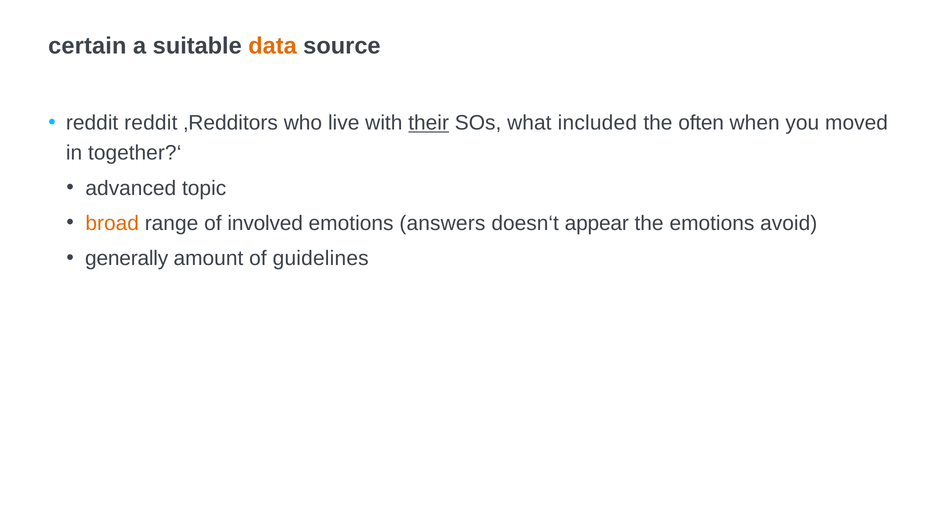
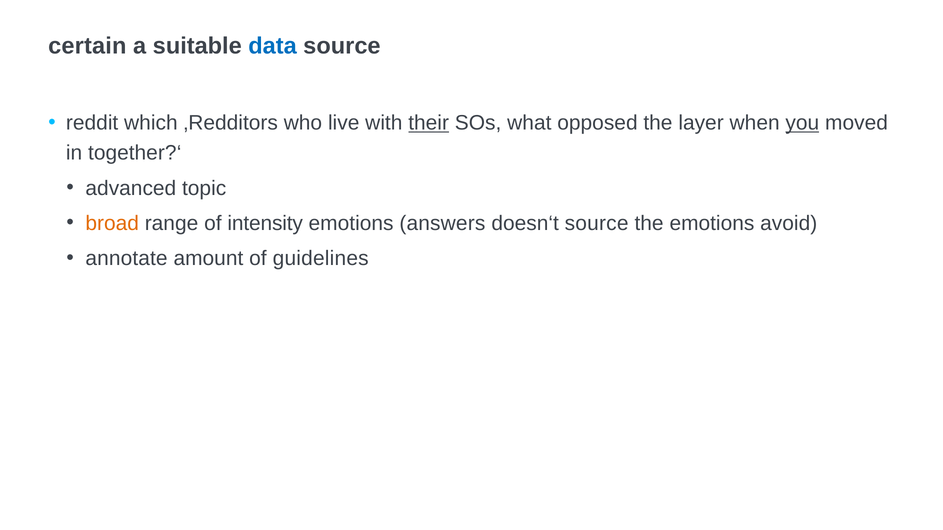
data colour: orange -> blue (273, 46)
reddit reddit: reddit -> which (151, 123)
included: included -> opposed (597, 123)
often: often -> layer (701, 123)
you underline: none -> present (802, 123)
involved: involved -> intensity (265, 223)
doesn‘t appear: appear -> source (597, 223)
generally: generally -> annotate (127, 259)
